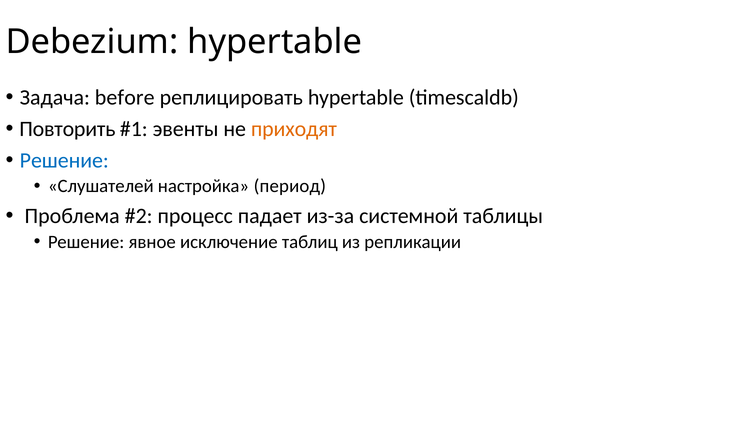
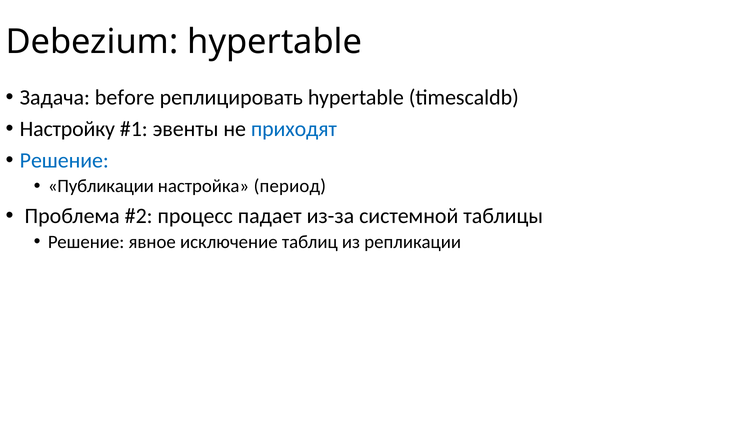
Повторить: Повторить -> Настройку (67, 129)
приходят colour: orange -> blue (294, 129)
Слушателей: Слушателей -> Публикации (101, 186)
